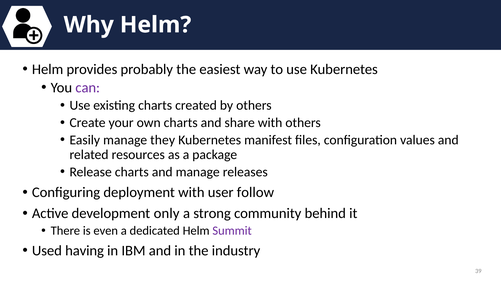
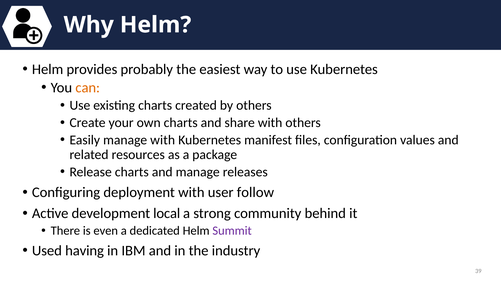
can colour: purple -> orange (88, 88)
manage they: they -> with (163, 140)
only: only -> local (167, 213)
